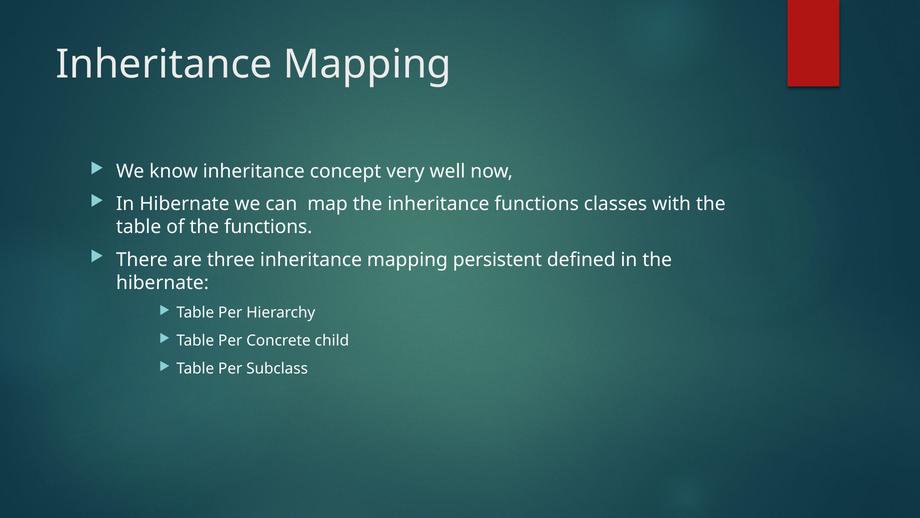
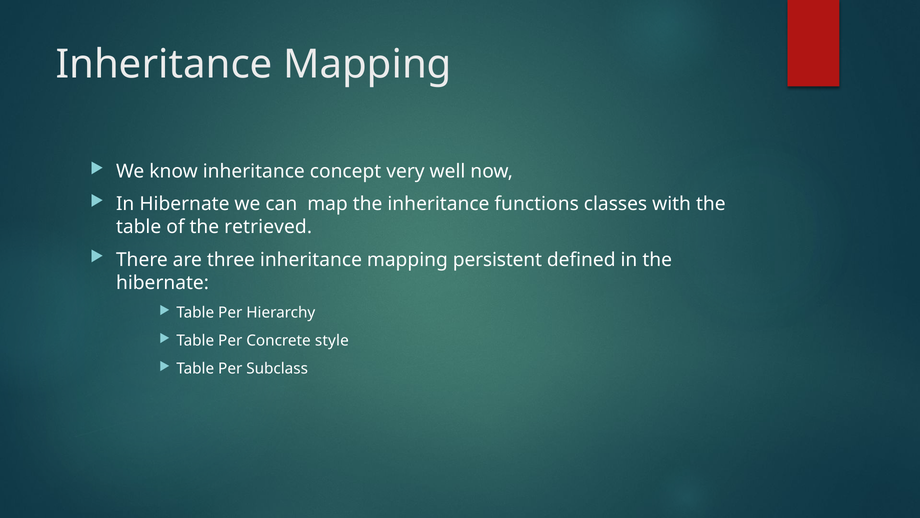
the functions: functions -> retrieved (268, 227)
child: child -> style (332, 340)
